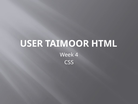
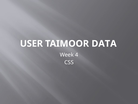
HTML: HTML -> DATA (104, 43)
